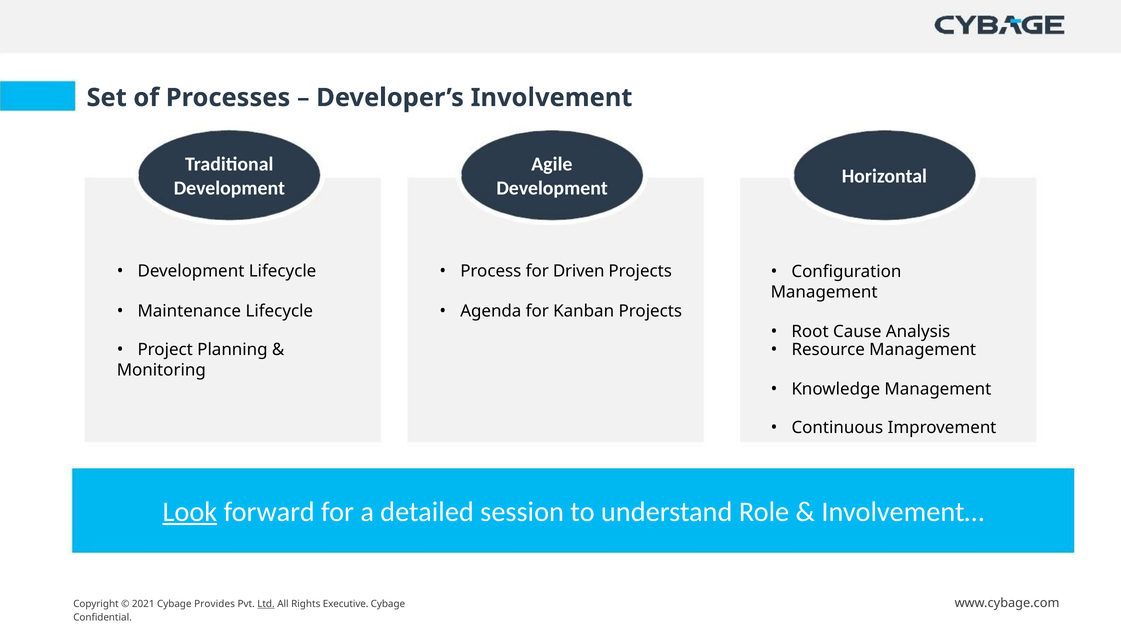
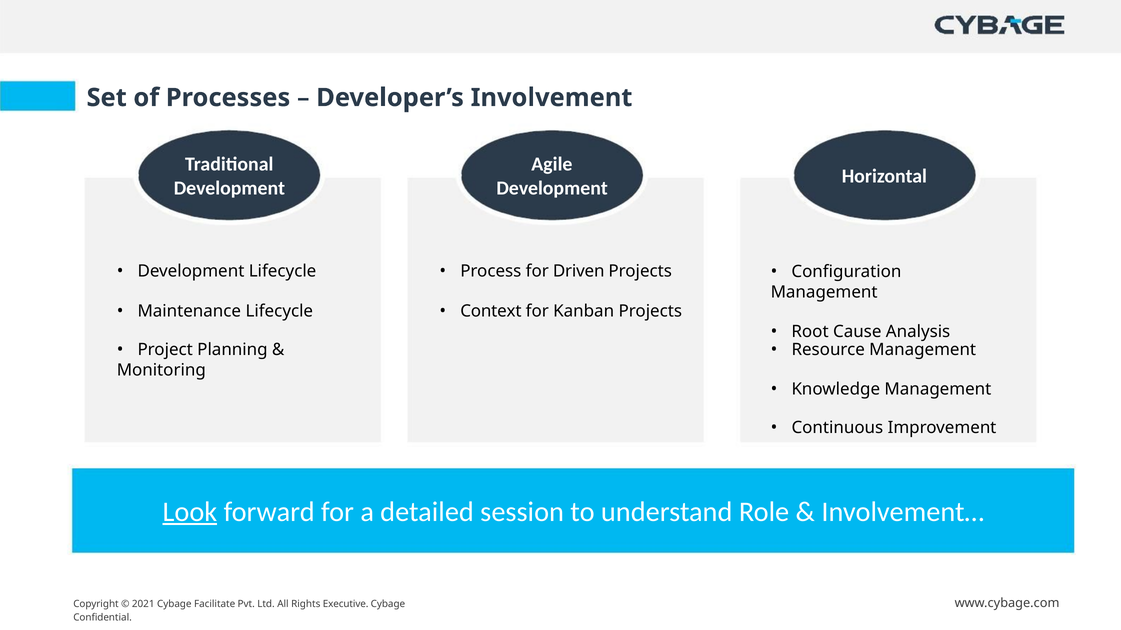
Agenda: Agenda -> Context (491, 311)
Provides: Provides -> Facilitate (215, 604)
Ltd underline: present -> none (266, 604)
